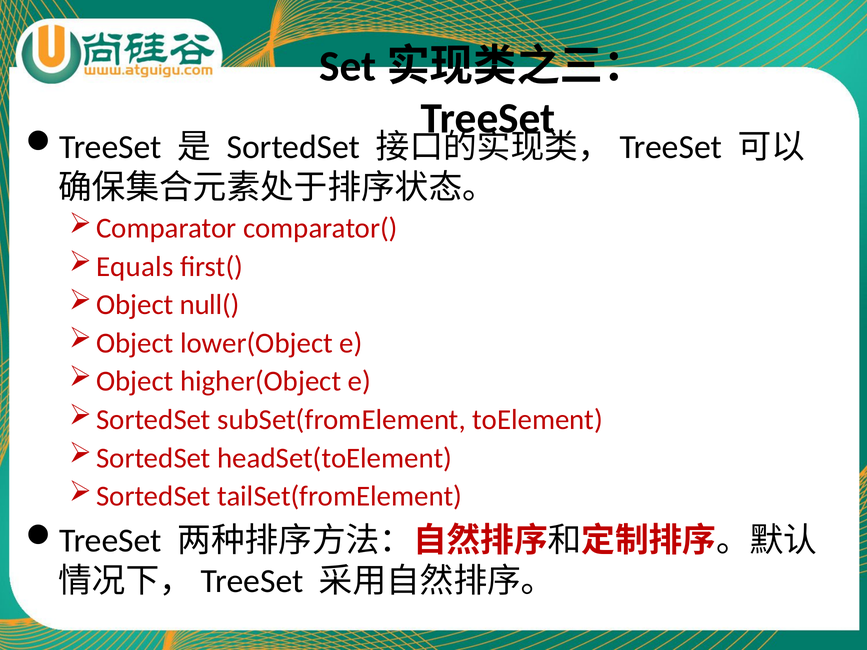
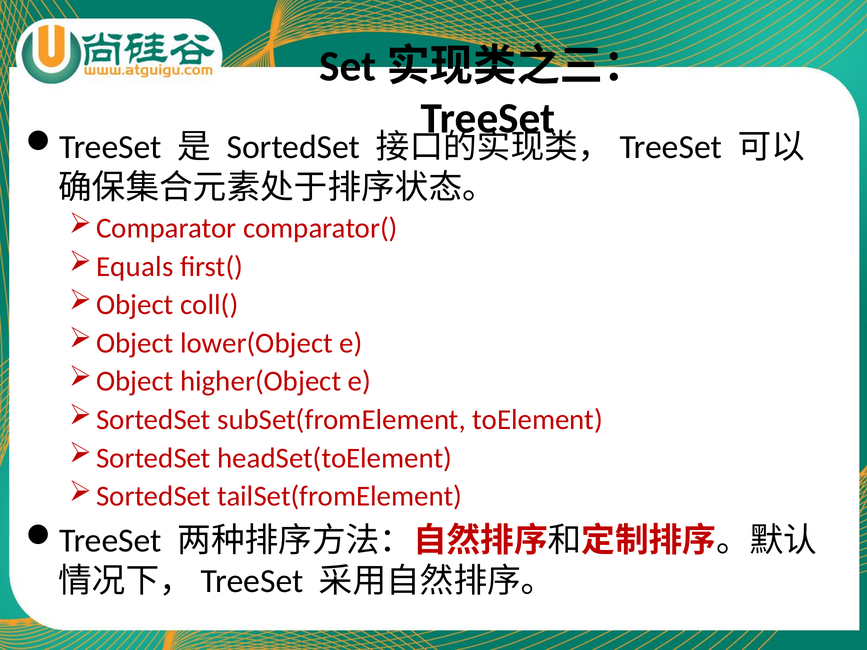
null(: null( -> coll( (209, 305)
